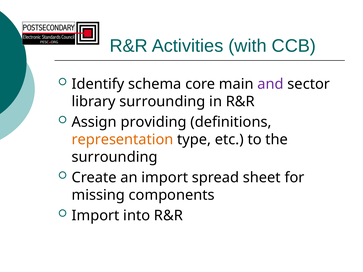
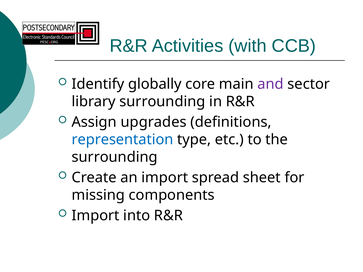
schema: schema -> globally (155, 84)
providing: providing -> upgrades (154, 122)
representation colour: orange -> blue (123, 140)
